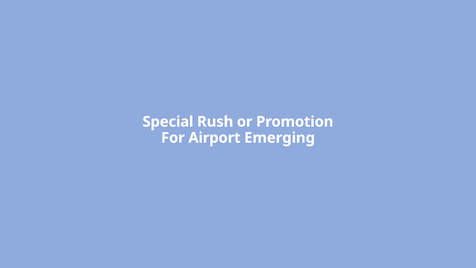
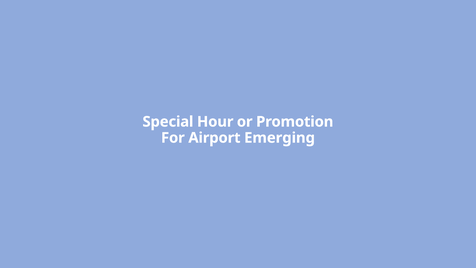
Rush: Rush -> Hour (215, 122)
